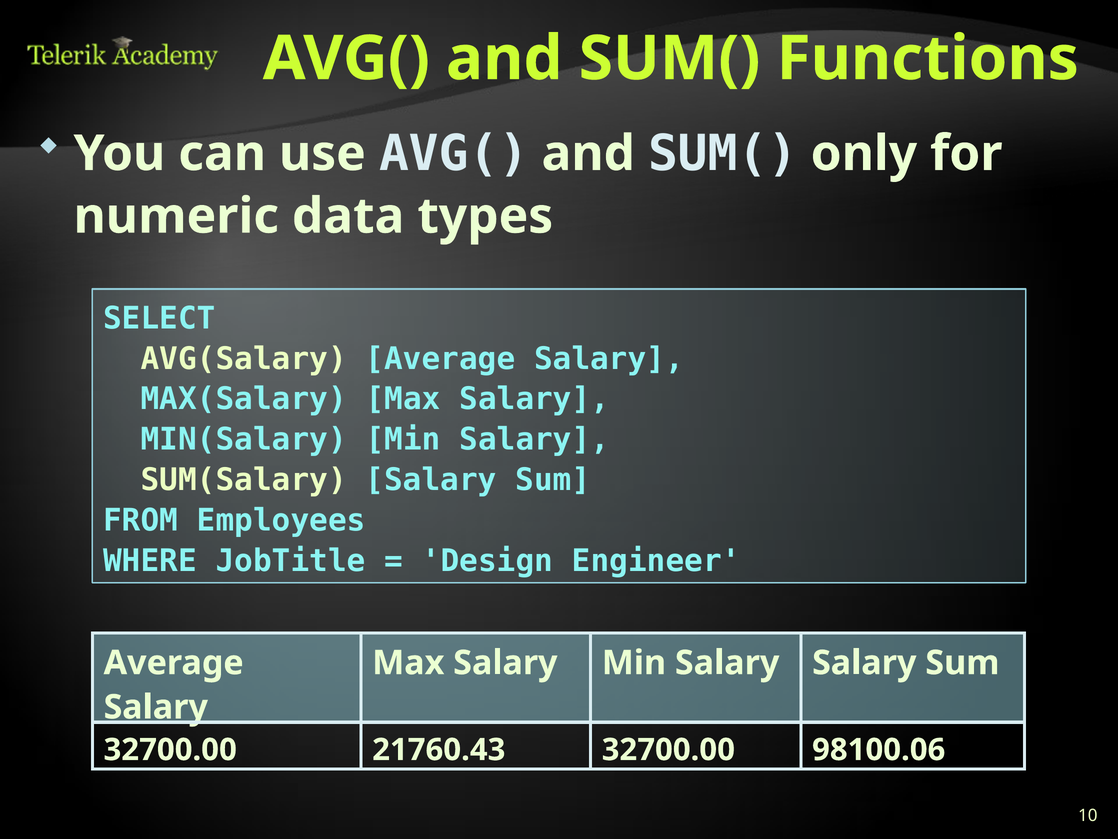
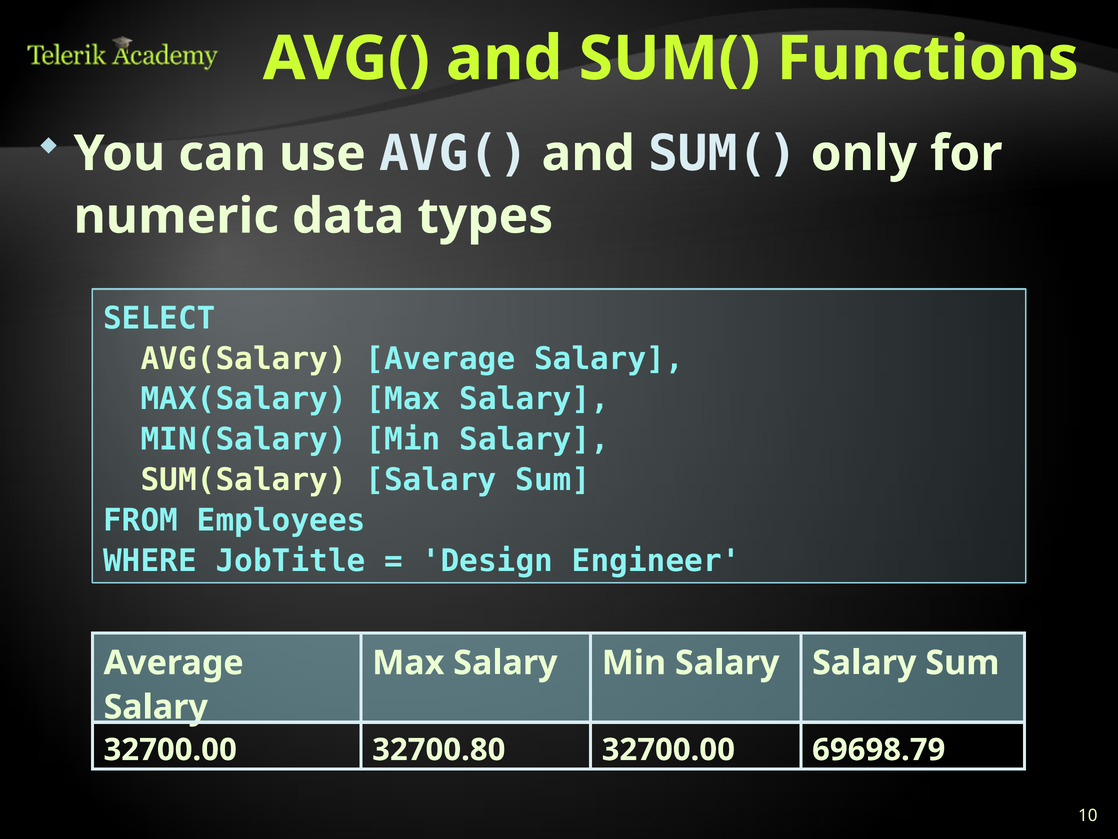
21760.43: 21760.43 -> 32700.80 (439, 749)
98100.06: 98100.06 -> 69698.79 (879, 749)
